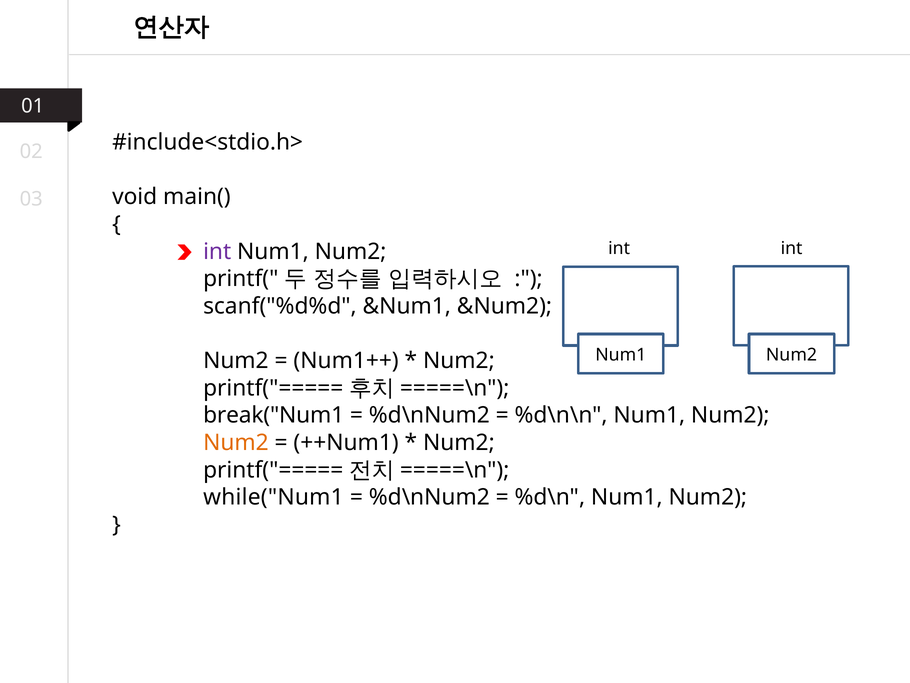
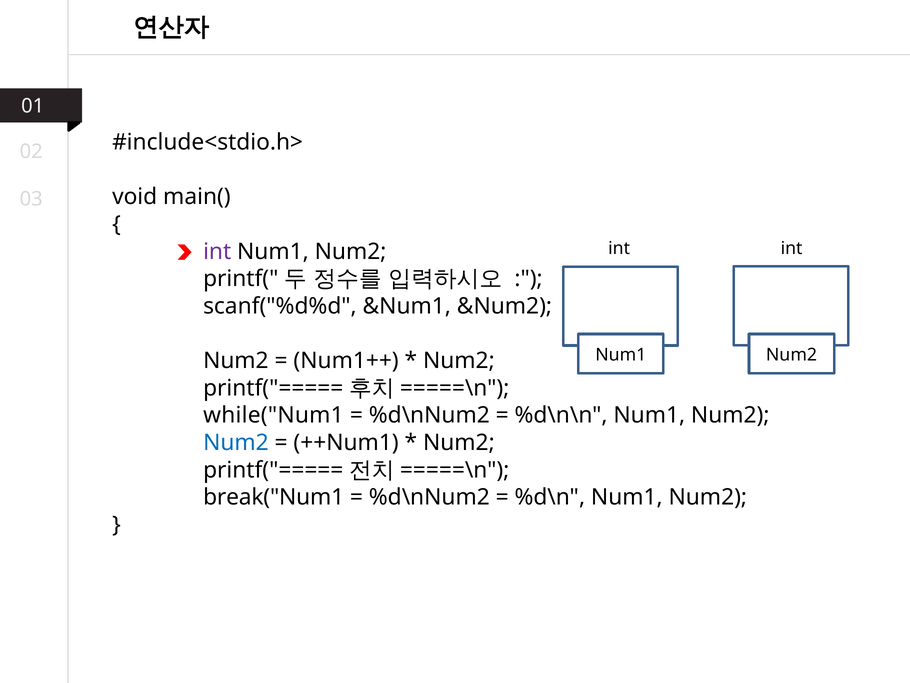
break("Num1: break("Num1 -> while("Num1 (273, 415)
Num2 colour: orange -> blue (236, 442)
while("Num1: while("Num1 -> break("Num1 (274, 497)
